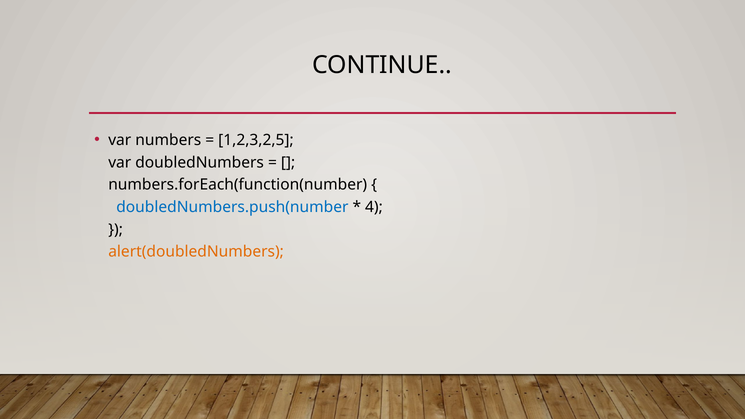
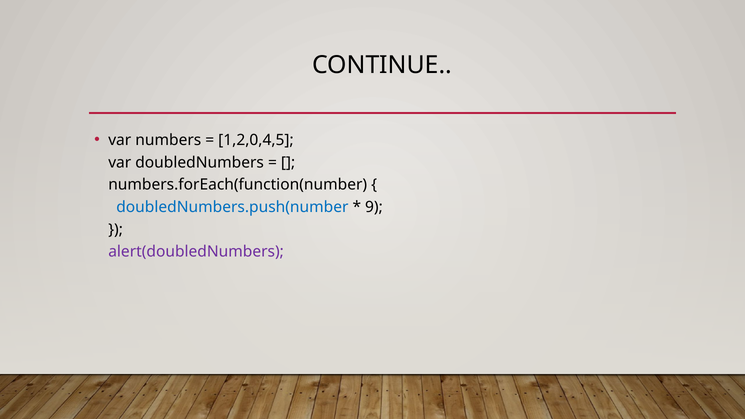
1,2,3,2,5: 1,2,3,2,5 -> 1,2,0,4,5 (256, 140)
4: 4 -> 9 (374, 207)
alert(doubledNumbers colour: orange -> purple (196, 252)
